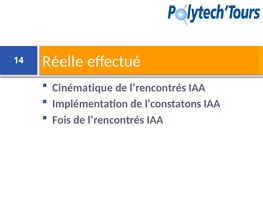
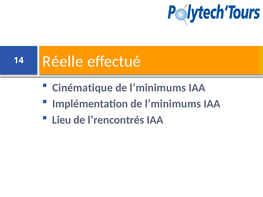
l’rencontrés: l’rencontrés -> l’minimums (158, 88)
Implémentation de l’constatons: l’constatons -> l’minimums (173, 104)
Fois: Fois -> Lieu (62, 120)
